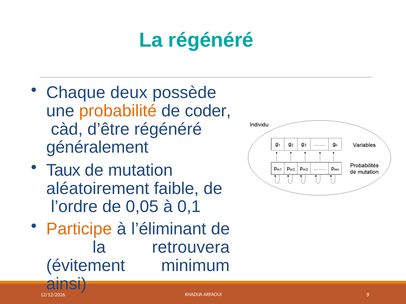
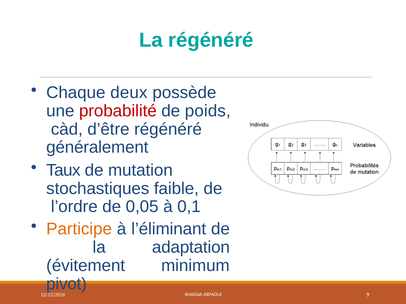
probabilité colour: orange -> red (118, 111)
coder: coder -> poids (208, 111)
aléatoirement: aléatoirement -> stochastiques (98, 189)
retrouvera: retrouvera -> adaptation (191, 248)
ainsi: ainsi -> pivot (67, 284)
